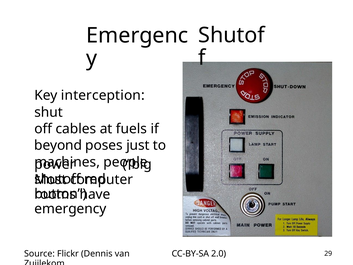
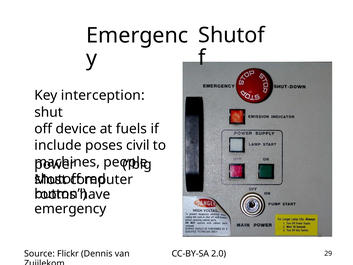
cables: cables -> device (76, 129)
beyond: beyond -> include (58, 145)
just: just -> civil (138, 145)
